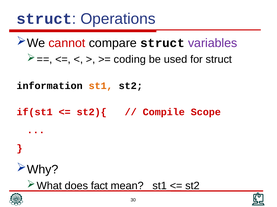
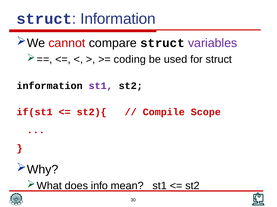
Operations: Operations -> Information (118, 19)
st1 colour: orange -> purple (101, 86)
fact: fact -> info (99, 186)
